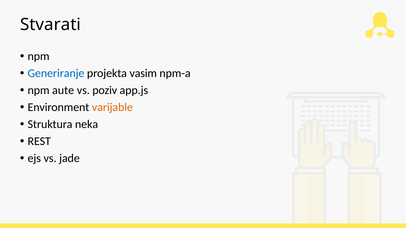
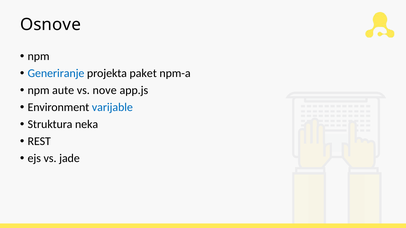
Stvarati: Stvarati -> Osnove (50, 25)
vasim: vasim -> paket (143, 73)
poziv: poziv -> nove (105, 90)
varijable colour: orange -> blue (112, 107)
